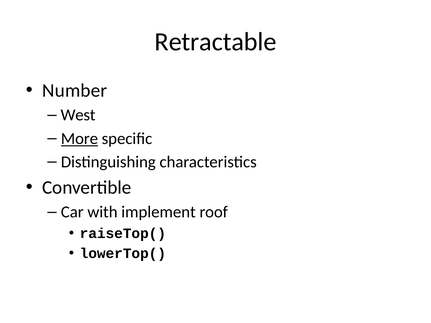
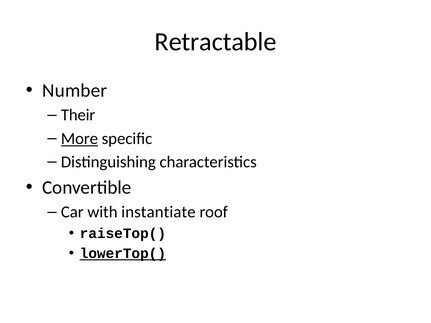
West: West -> Their (78, 115)
implement: implement -> instantiate (158, 212)
lowerTop( underline: none -> present (123, 254)
